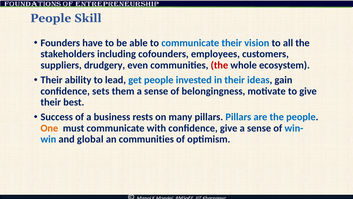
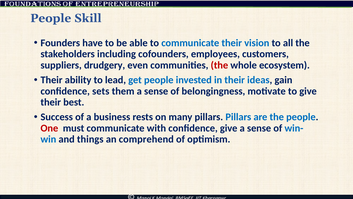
One colour: orange -> red (49, 128)
global: global -> things (90, 139)
an communities: communities -> comprehend (146, 139)
